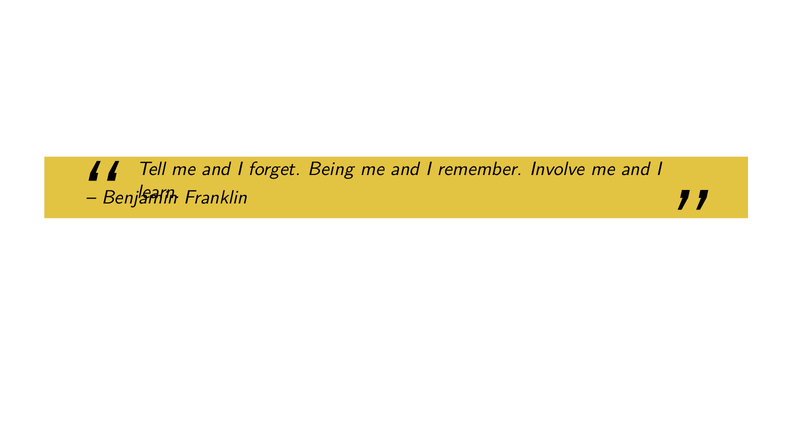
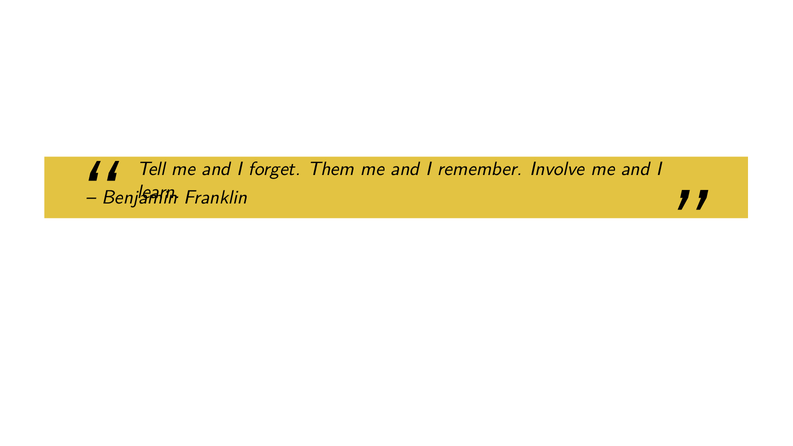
Being: Being -> Them (331, 169)
